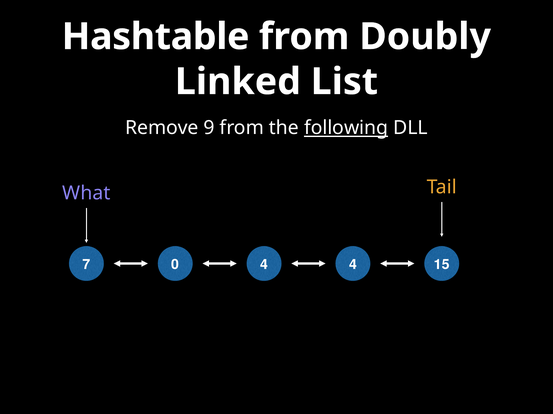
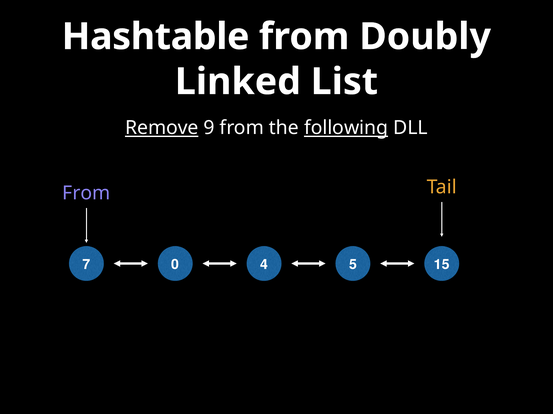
Remove underline: none -> present (162, 128)
What: What -> From (86, 193)
4 4: 4 -> 5 (353, 265)
